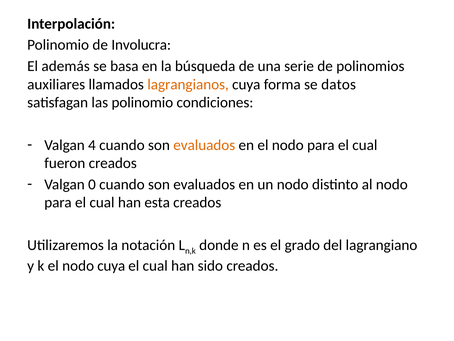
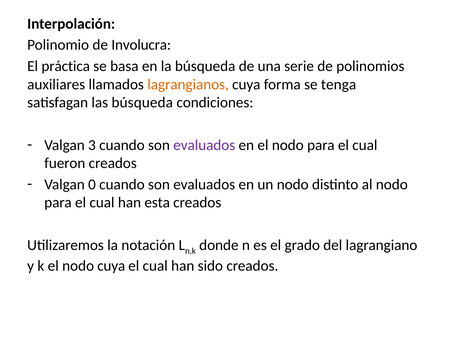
además: además -> práctica (66, 66)
datos: datos -> tenga (339, 84)
las polinomio: polinomio -> búsqueda (142, 102)
4: 4 -> 3 (92, 145)
evaluados colour: orange -> purple (204, 145)
